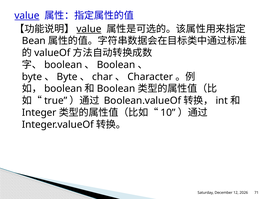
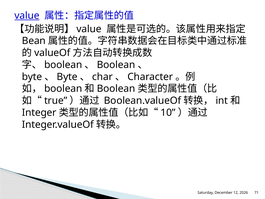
value underline: present -> none (89, 29)
